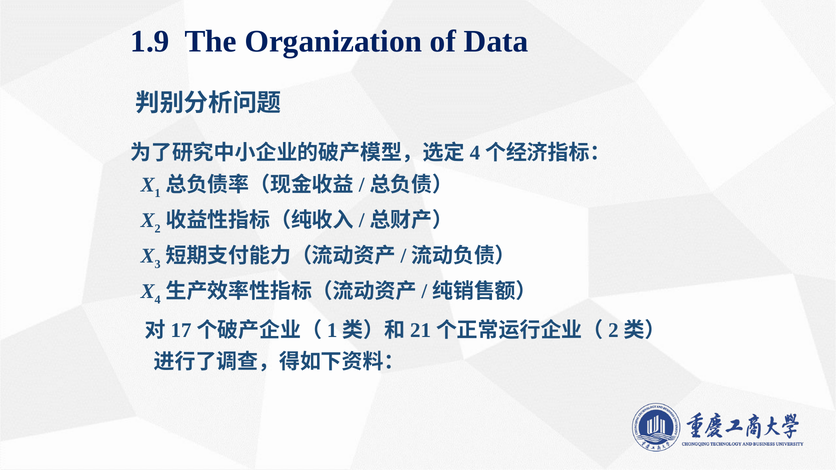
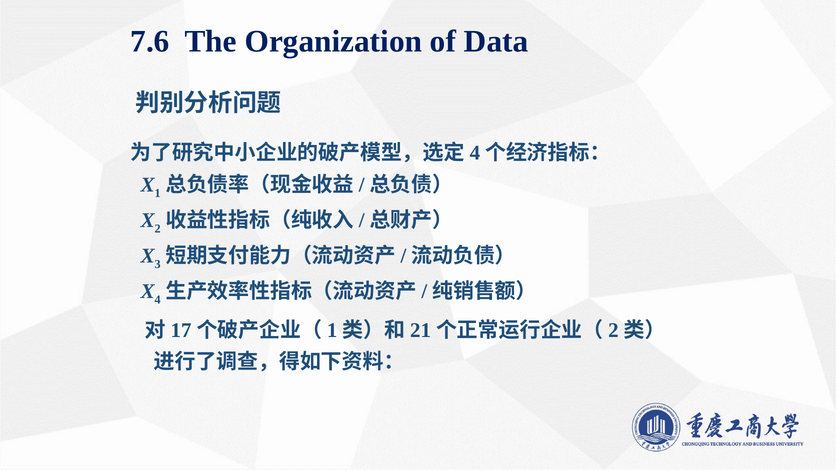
1.9: 1.9 -> 7.6 (150, 41)
